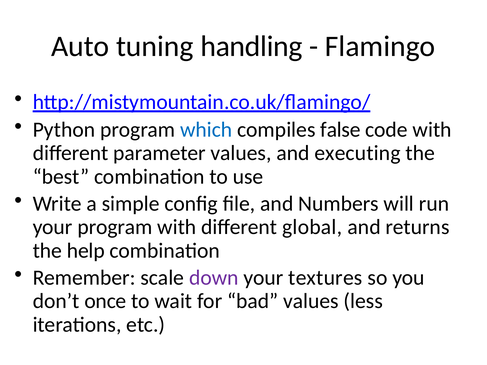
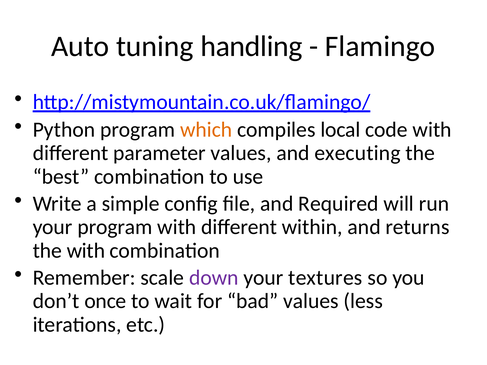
which colour: blue -> orange (206, 130)
false: false -> local (340, 130)
Numbers: Numbers -> Required (338, 204)
global: global -> within (312, 227)
the help: help -> with (86, 251)
